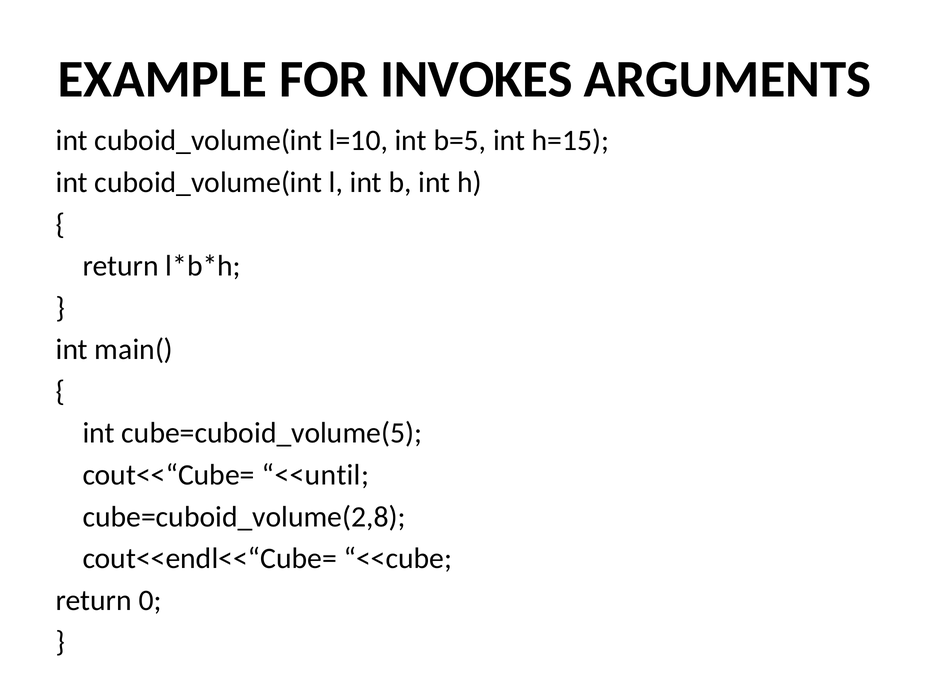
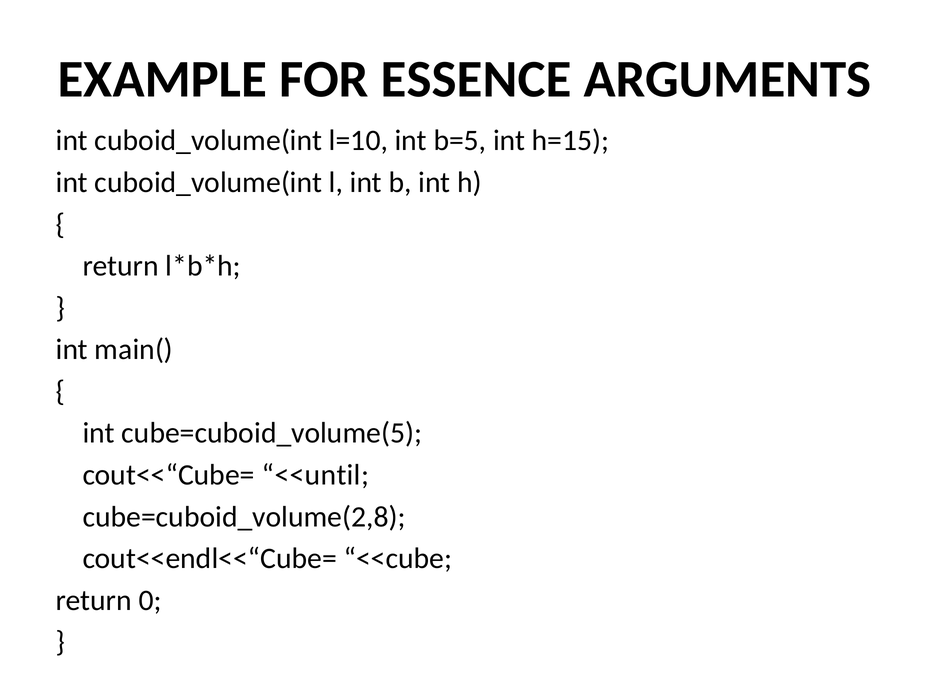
INVOKES: INVOKES -> ESSENCE (476, 79)
